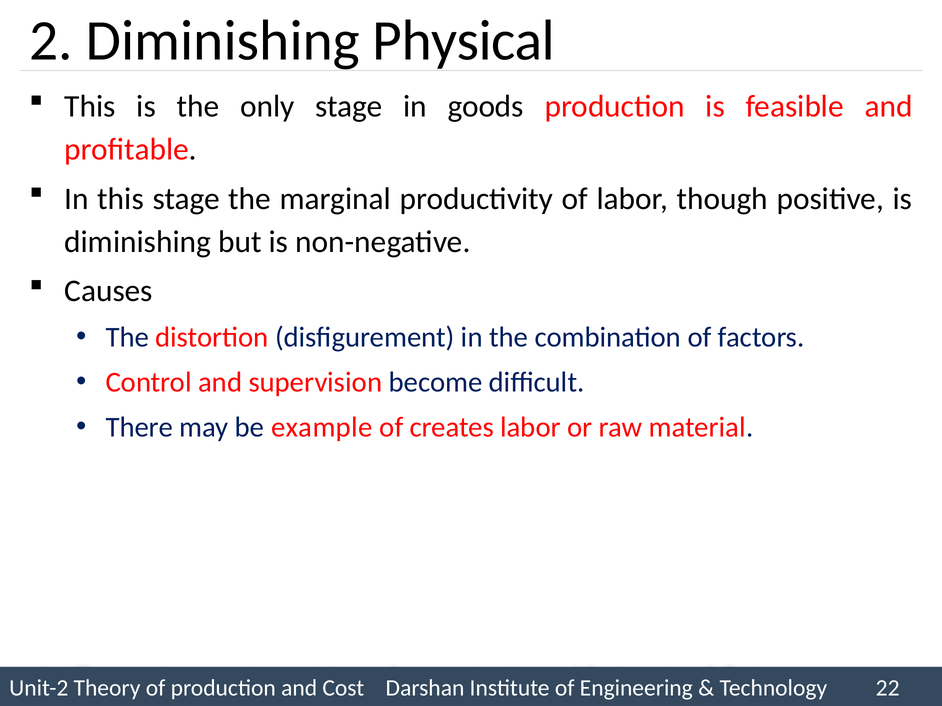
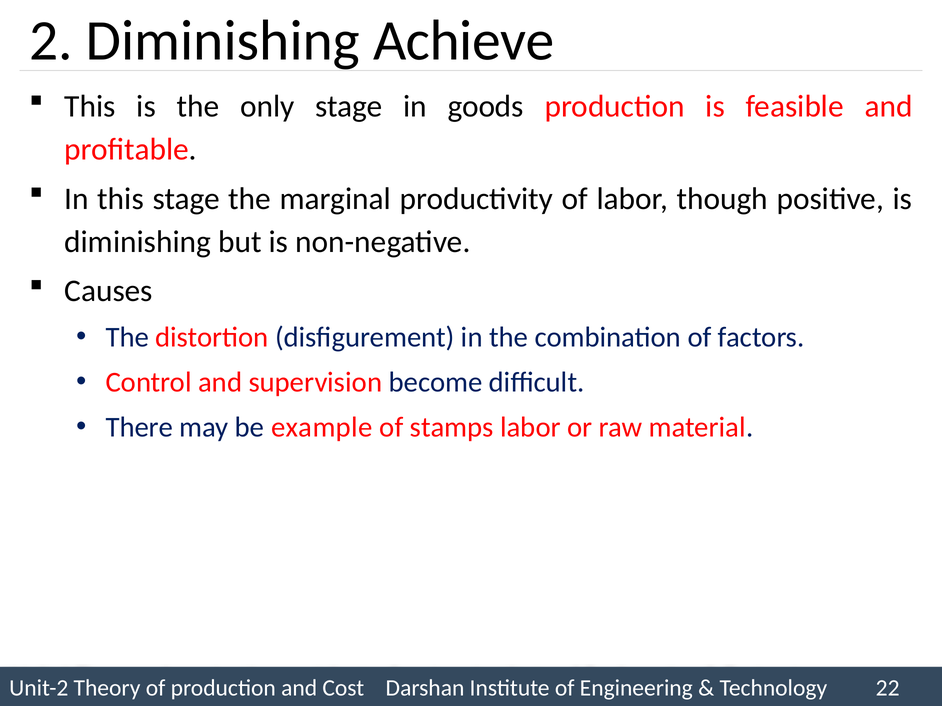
Physical: Physical -> Achieve (464, 41)
creates: creates -> stamps (452, 428)
